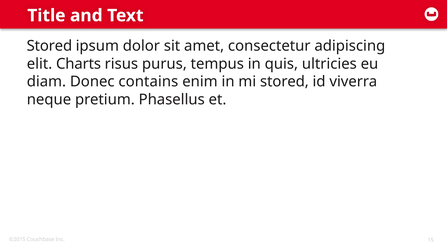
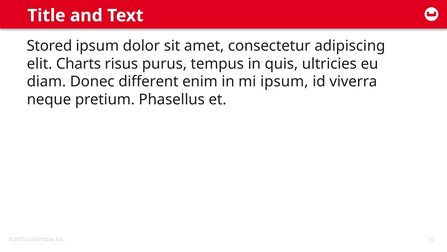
contains: contains -> different (148, 82)
mi stored: stored -> ipsum (284, 82)
